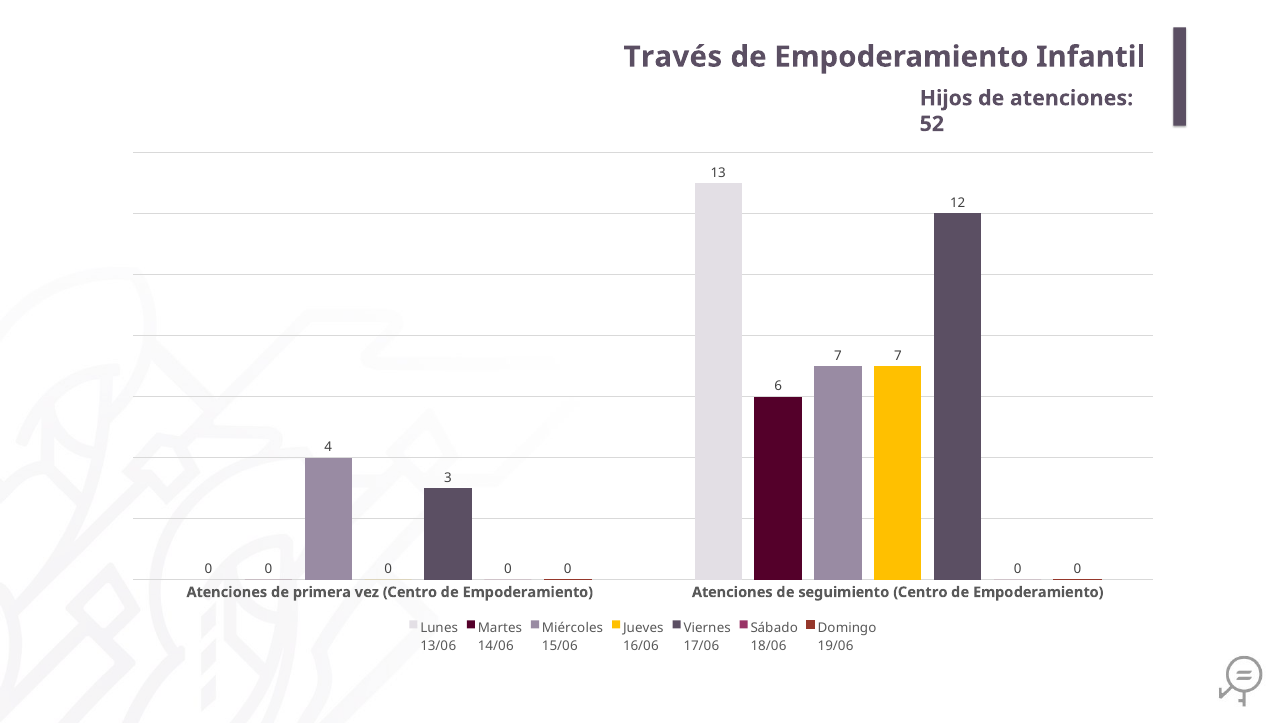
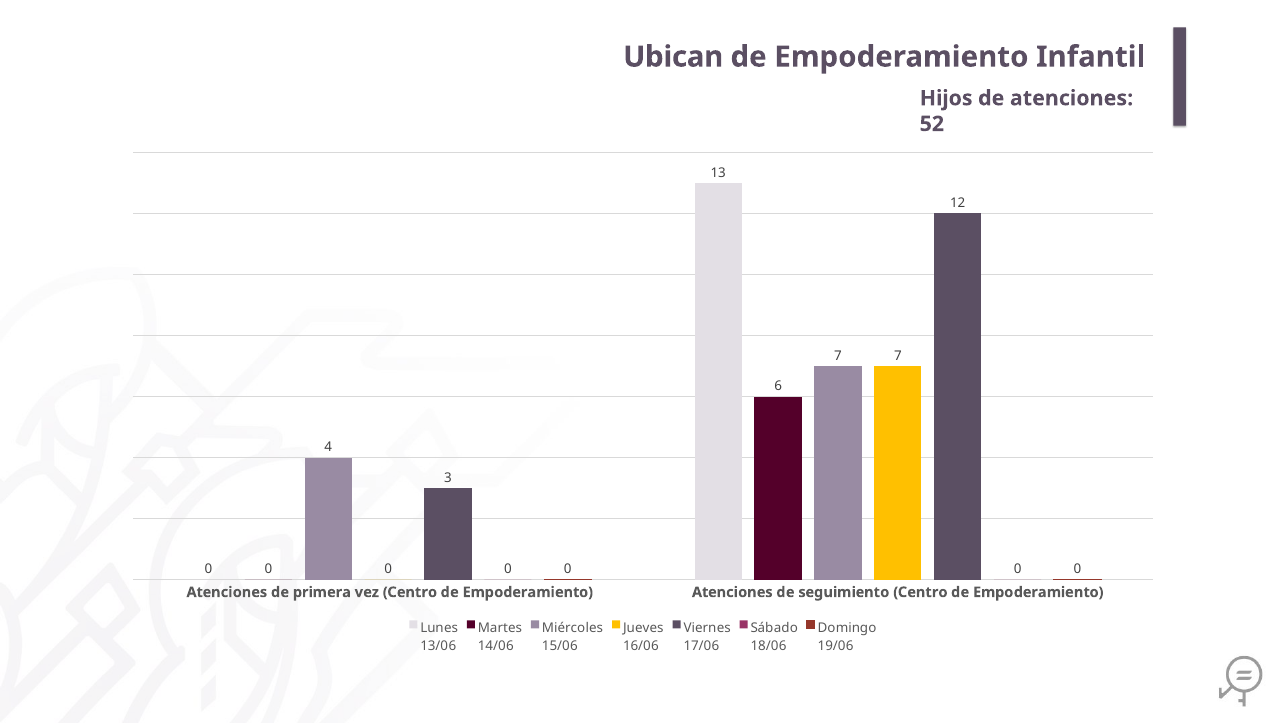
Través: Través -> Ubican (673, 57)
